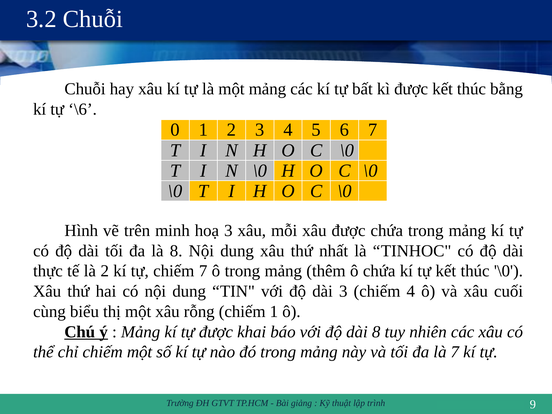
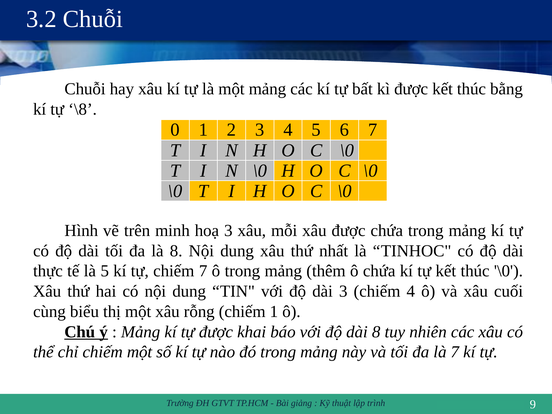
\6: \6 -> \8 (83, 109)
là 2: 2 -> 5 (105, 271)
